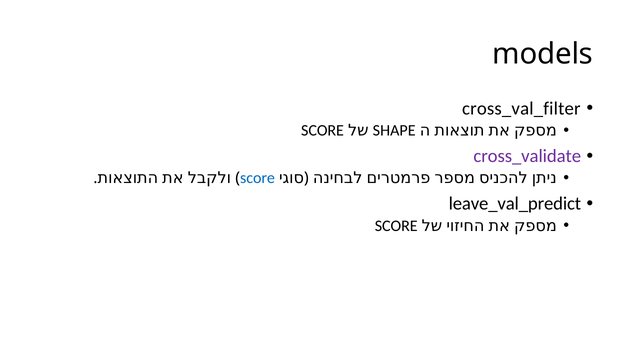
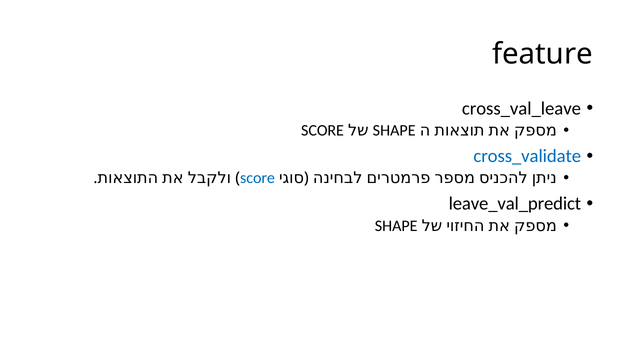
models: models -> feature (543, 54)
cross_val_filter: cross_val_filter -> cross_val_leave (521, 109)
cross_validate colour: purple -> blue (527, 156)
SCORE: SCORE -> SHAPE (396, 226)
